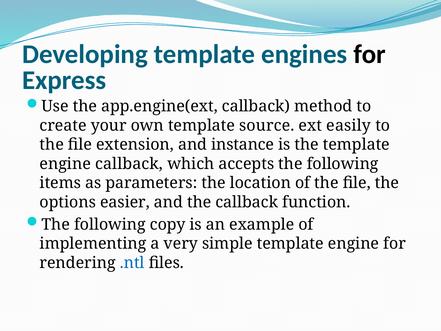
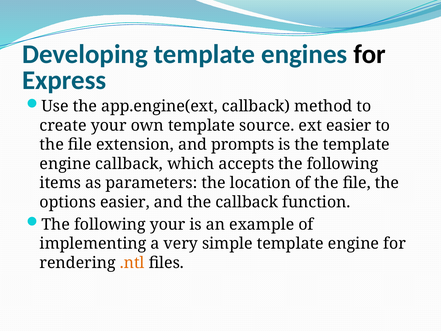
ext easily: easily -> easier (349, 125)
instance: instance -> prompts (243, 145)
following copy: copy -> your (168, 224)
.ntl colour: blue -> orange (132, 263)
